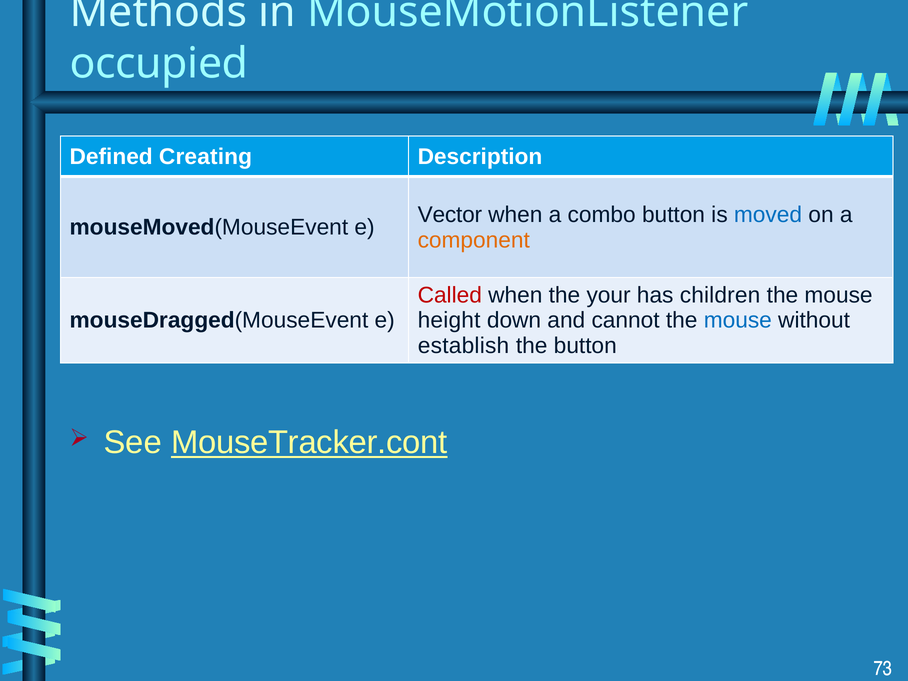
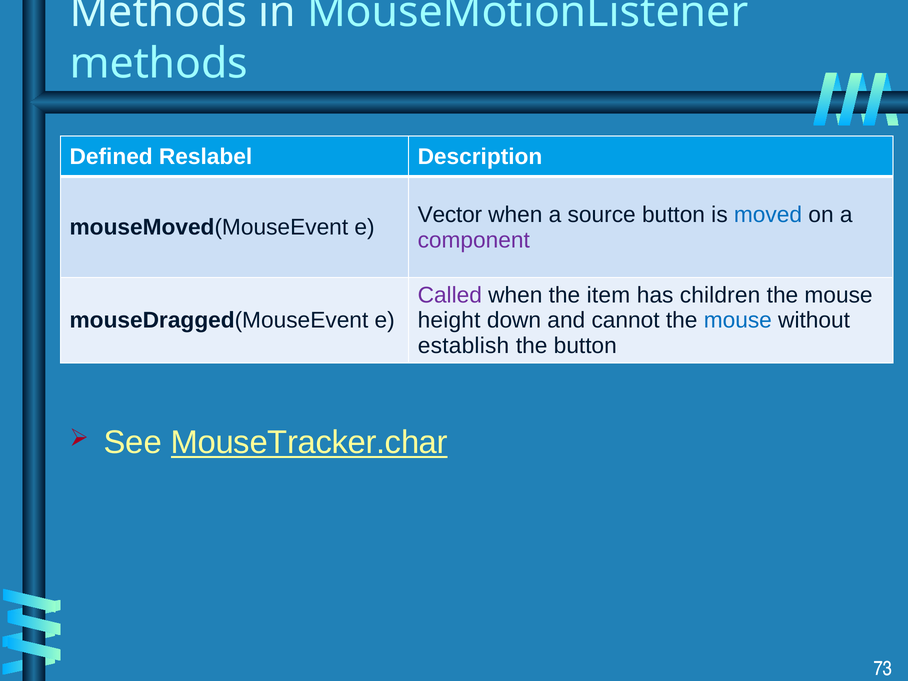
occupied: occupied -> methods (159, 64)
Creating: Creating -> Reslabel (206, 157)
combo: combo -> source (602, 215)
component colour: orange -> purple (474, 240)
Called colour: red -> purple (450, 295)
your: your -> item (608, 295)
MouseTracker.cont: MouseTracker.cont -> MouseTracker.char (309, 443)
